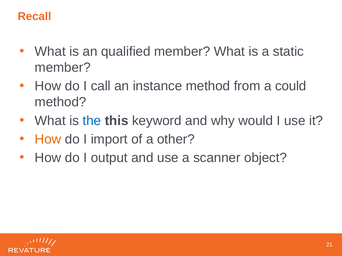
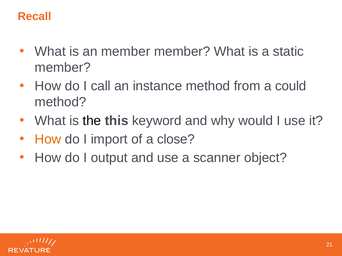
an qualified: qualified -> member (126, 52)
the colour: blue -> black (92, 121)
other: other -> close (176, 140)
